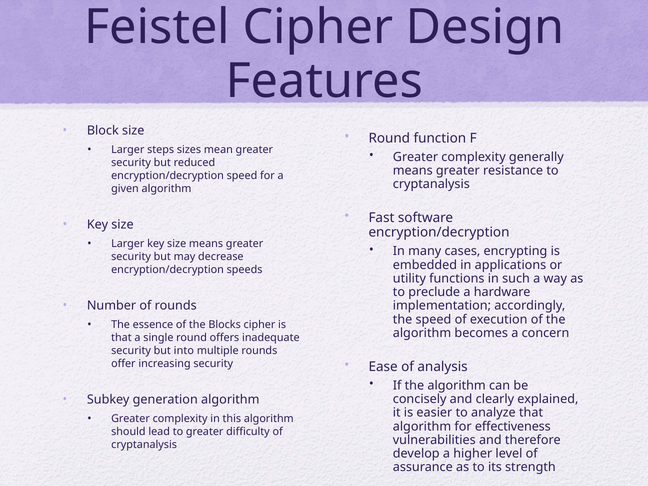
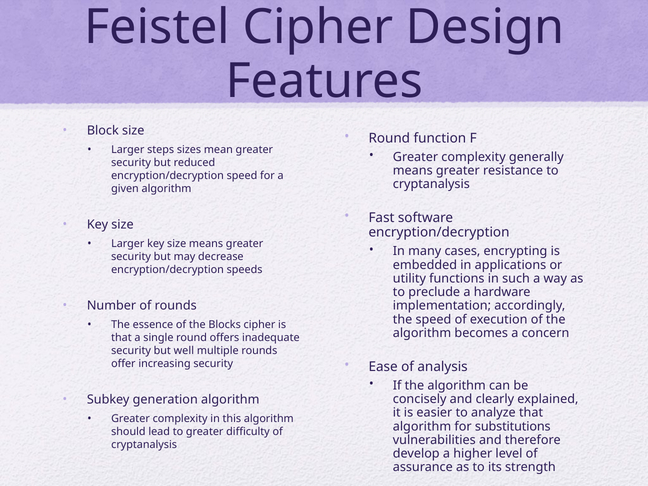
into: into -> well (184, 351)
effectiveness: effectiveness -> substitutions (513, 426)
